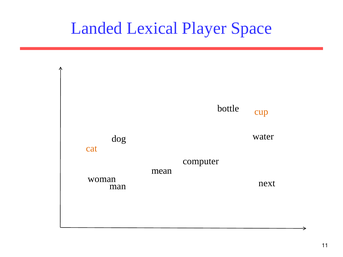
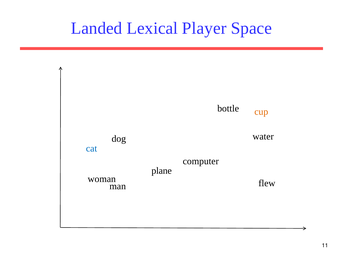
cat colour: orange -> blue (92, 149)
mean: mean -> plane (162, 171)
next: next -> flew (267, 183)
